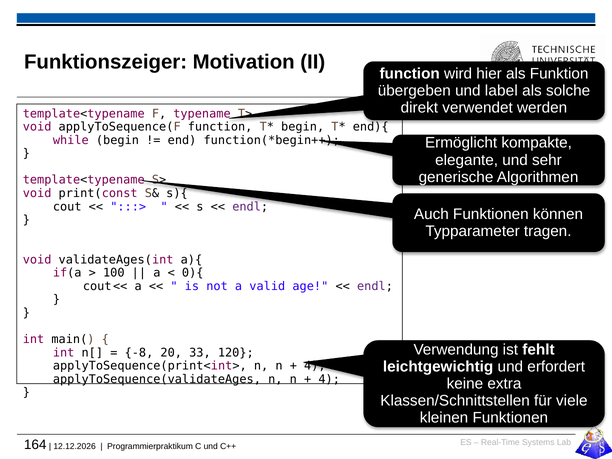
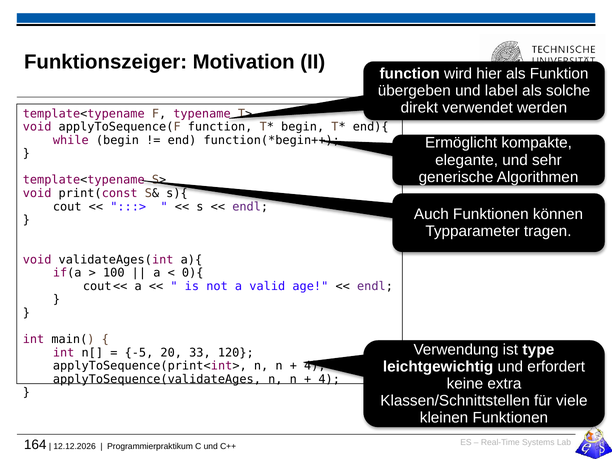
fehlt: fehlt -> type (538, 350)
-8: -8 -> -5 (139, 353)
